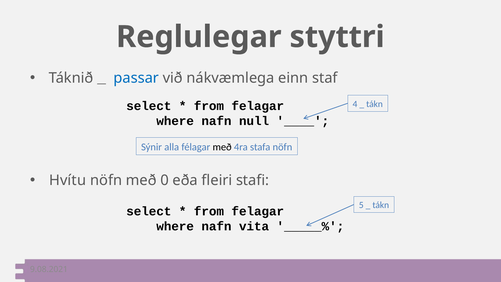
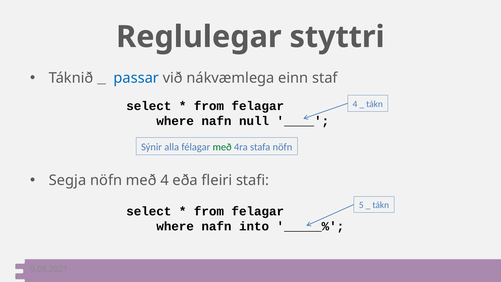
með colour: black -> green (222, 147)
Hvítu: Hvítu -> Segja (68, 180)
með 0: 0 -> 4 (165, 180)
vita: vita -> into (254, 226)
